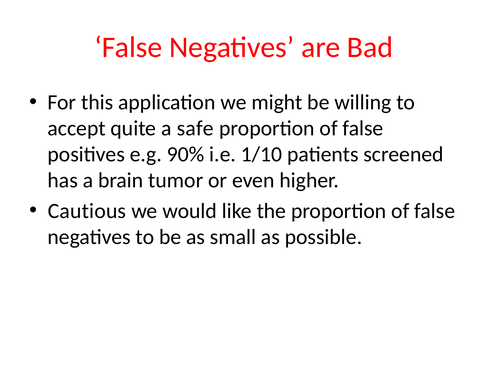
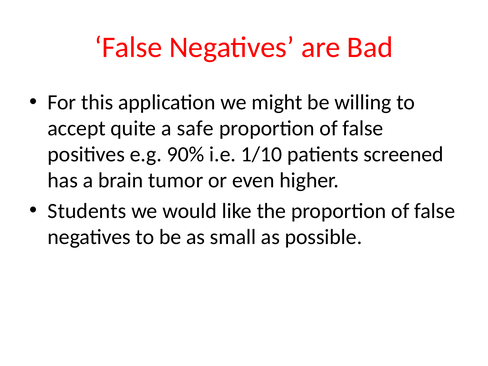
Cautious: Cautious -> Students (87, 211)
